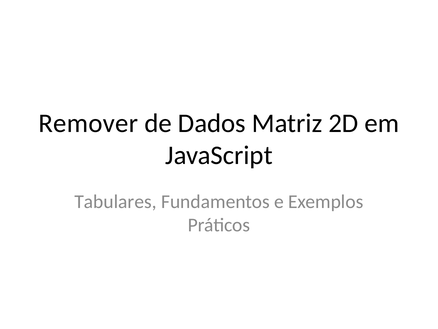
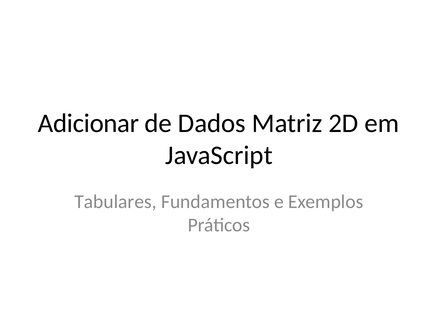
Remover: Remover -> Adicionar (89, 123)
